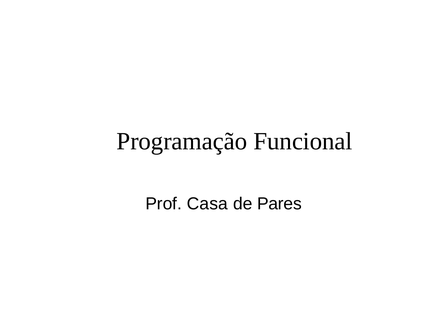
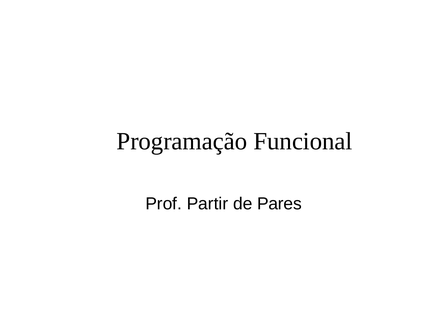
Casa: Casa -> Partir (207, 204)
